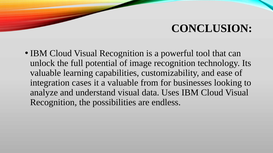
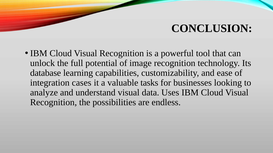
valuable: valuable -> database (46, 73)
from: from -> tasks (149, 83)
